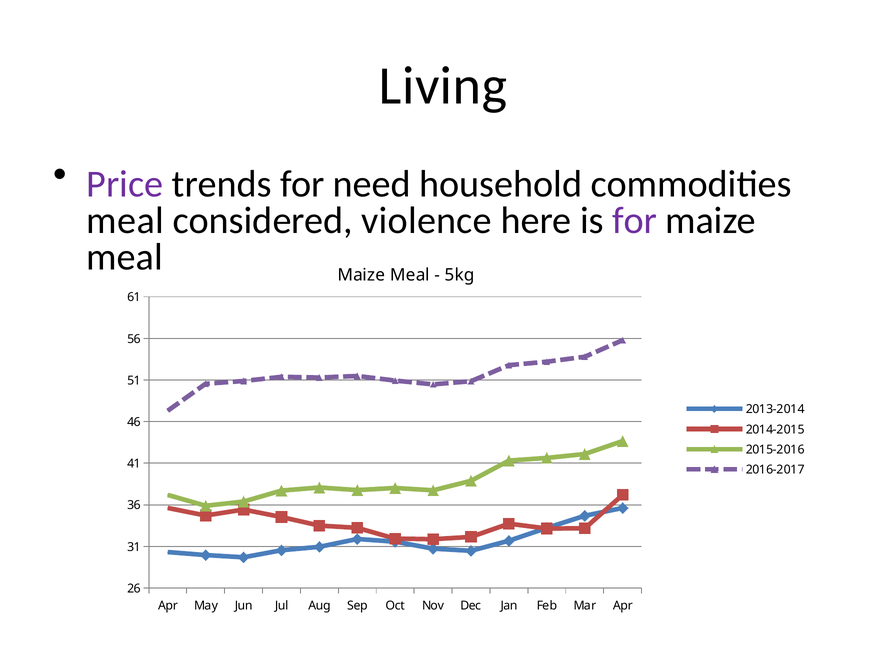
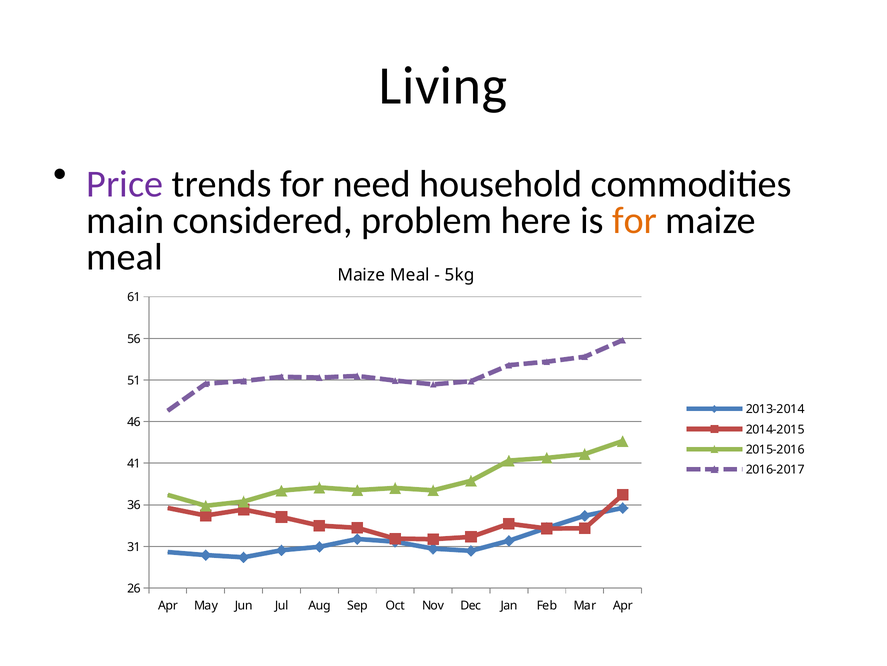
meal: meal -> main (125, 220)
violence: violence -> problem (427, 220)
for colour: purple -> orange (635, 220)
